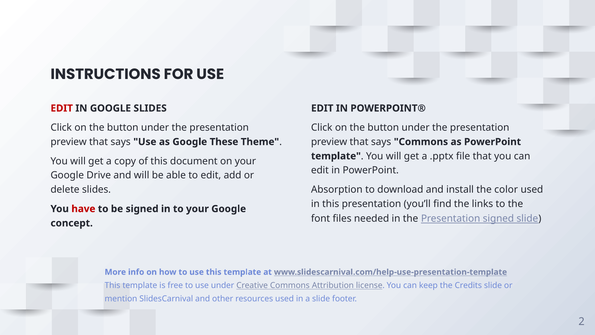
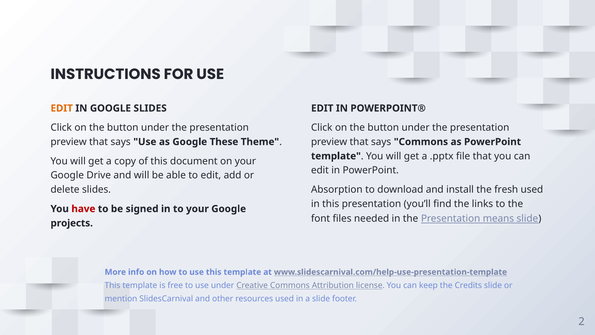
EDIT colour: red -> orange (62, 108)
color: color -> fresh (506, 189)
Presentation signed: signed -> means (498, 218)
concept: concept -> projects (72, 223)
